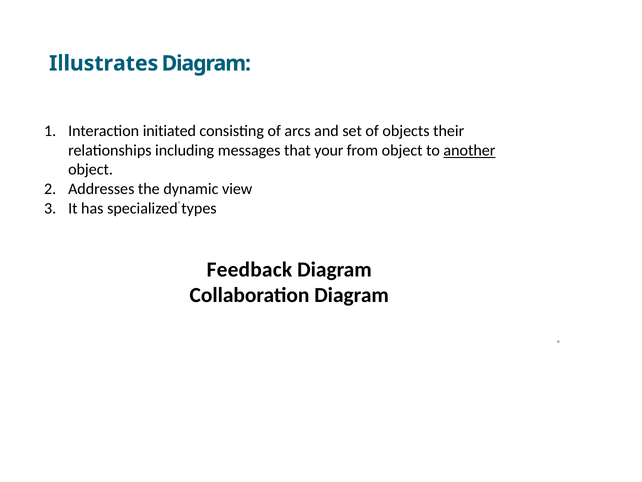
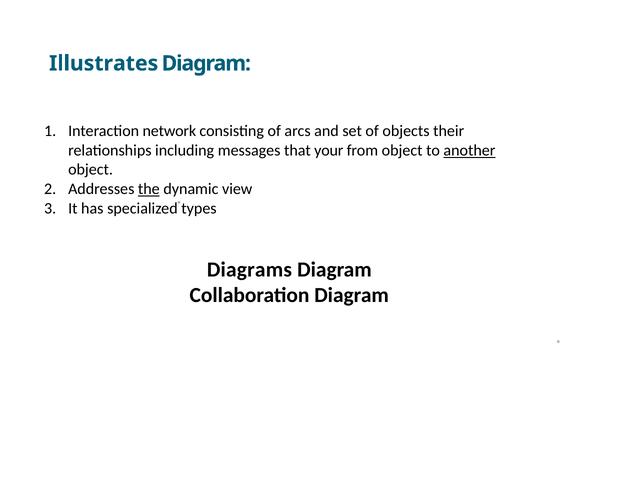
initiated: initiated -> network (169, 131)
the underline: none -> present (149, 189)
Feedback: Feedback -> Diagrams (249, 269)
